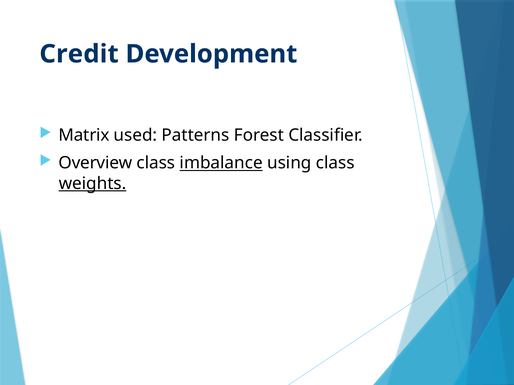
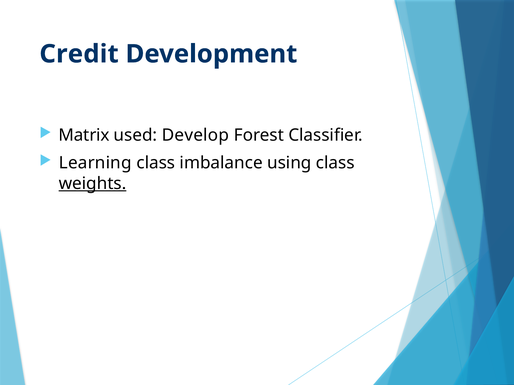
Patterns: Patterns -> Develop (195, 136)
Overview: Overview -> Learning (95, 163)
imbalance underline: present -> none (221, 163)
